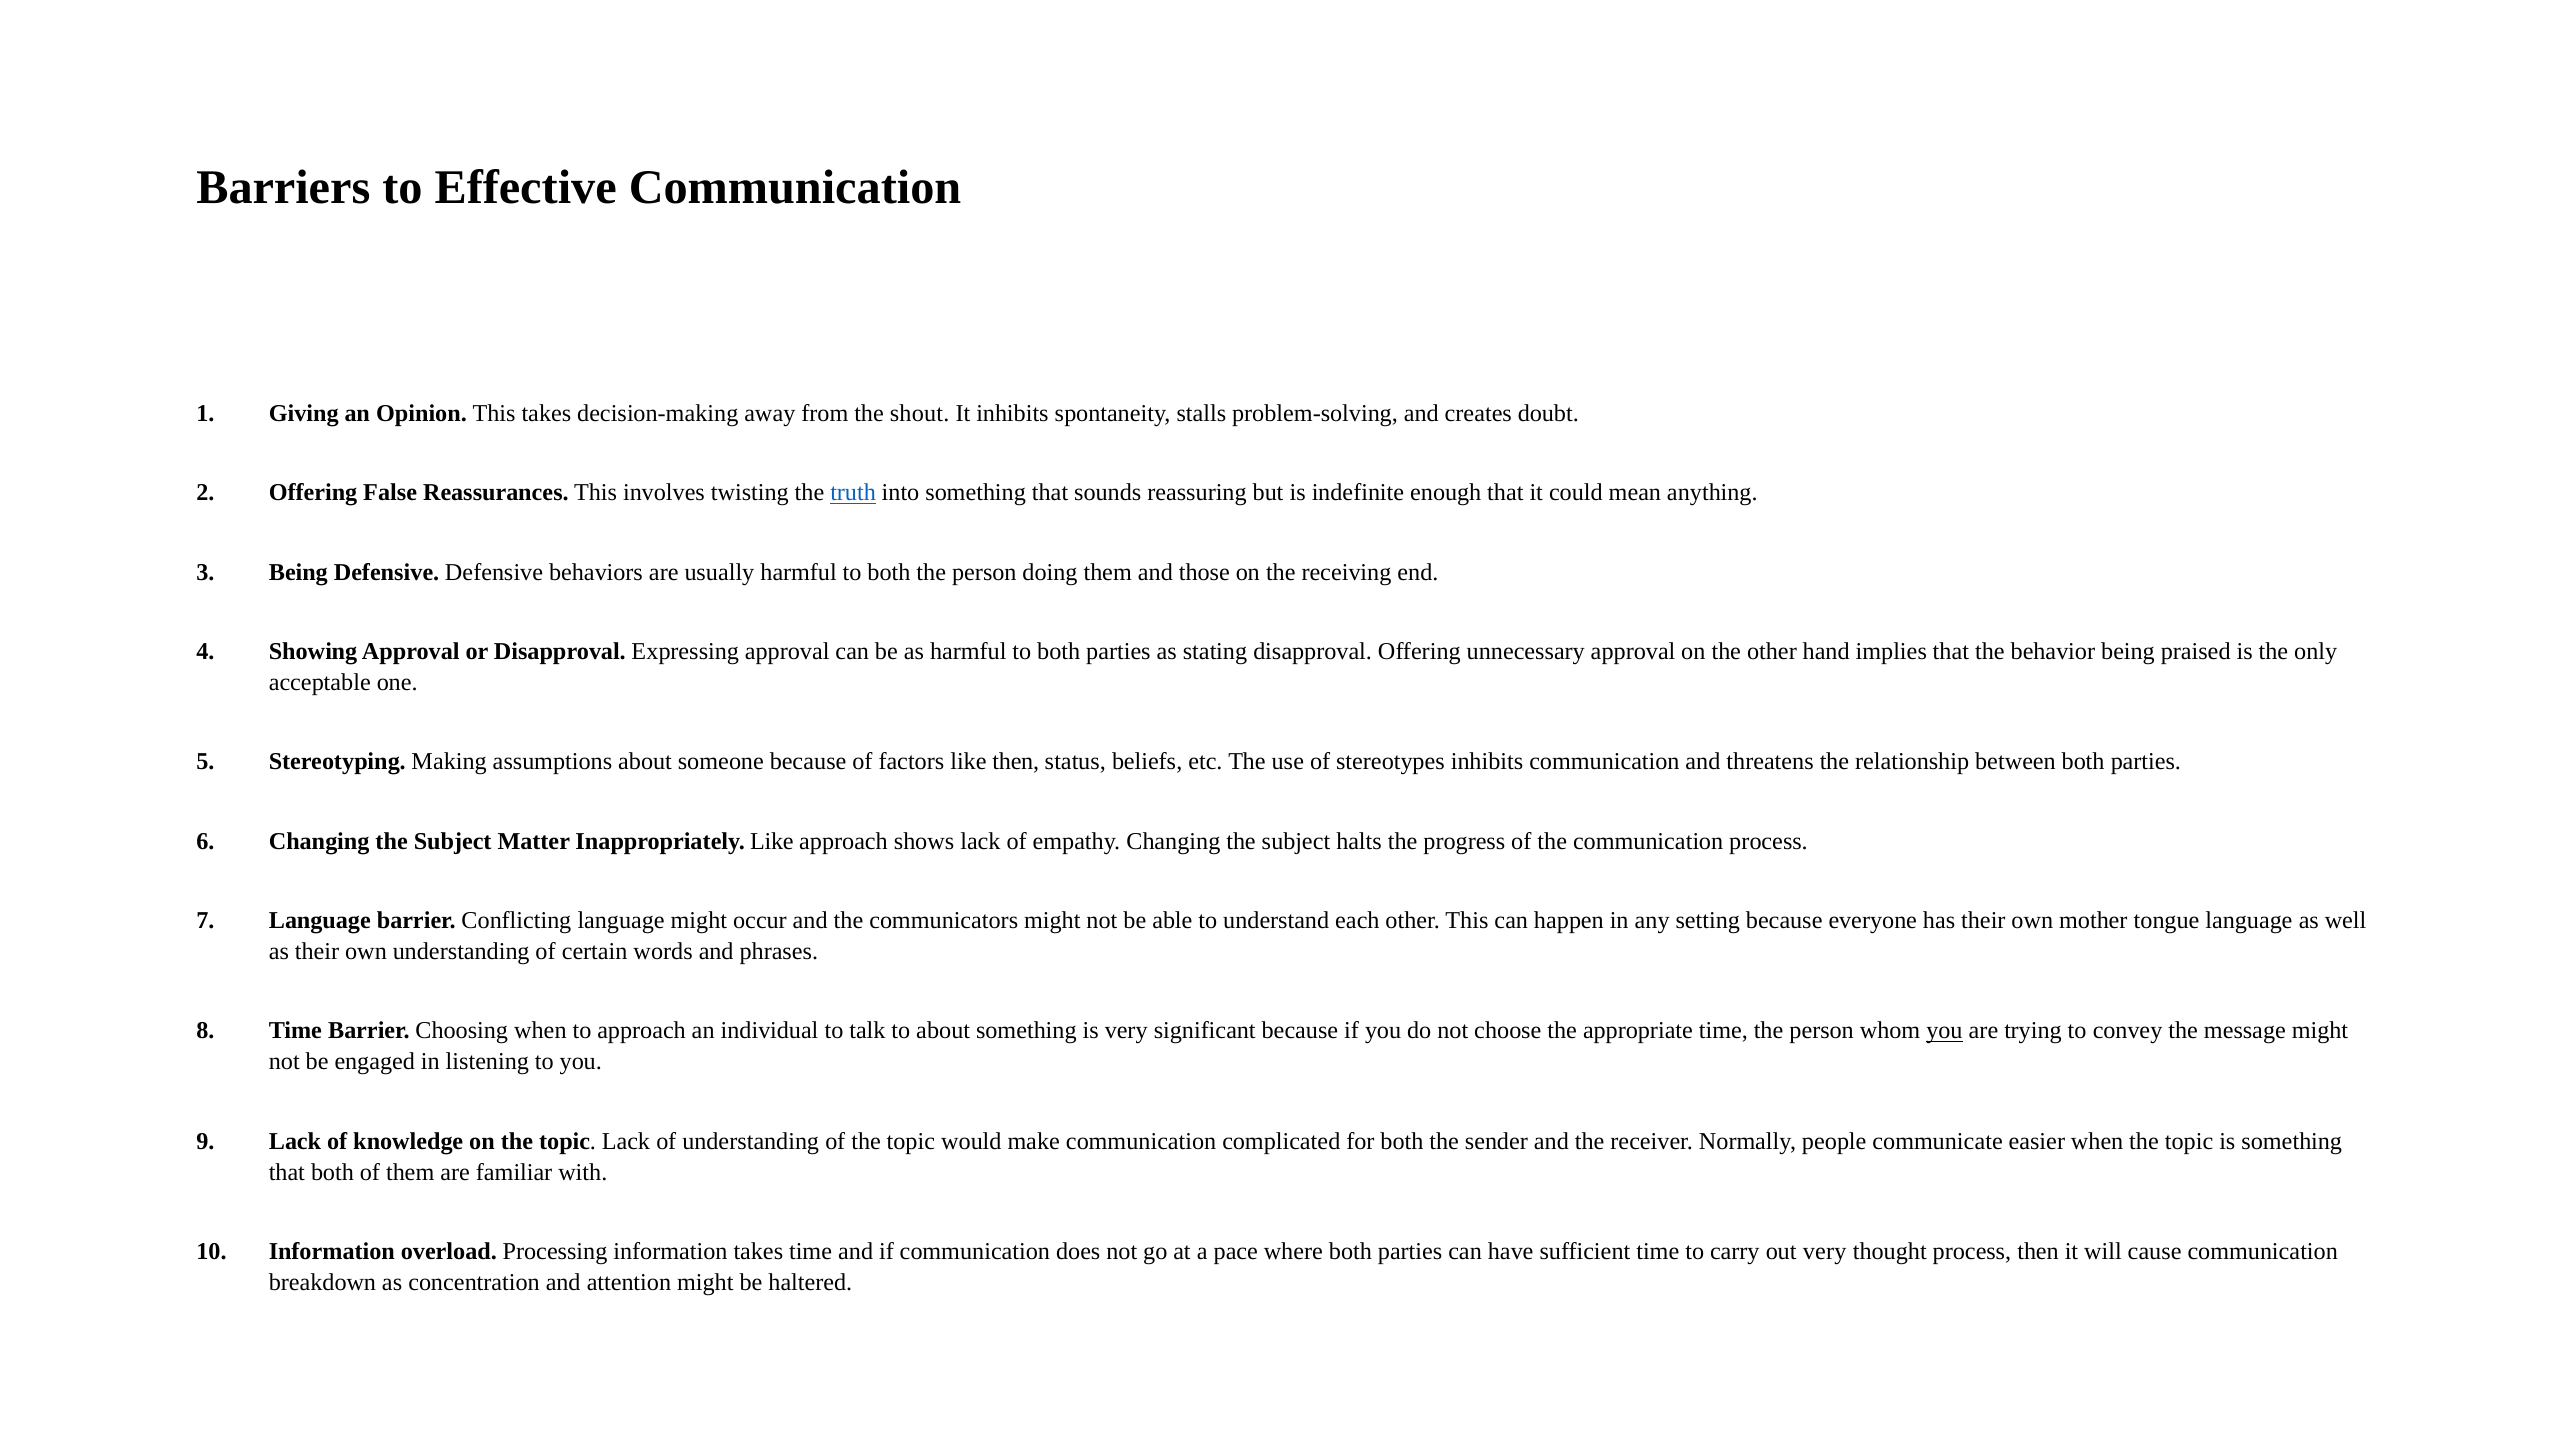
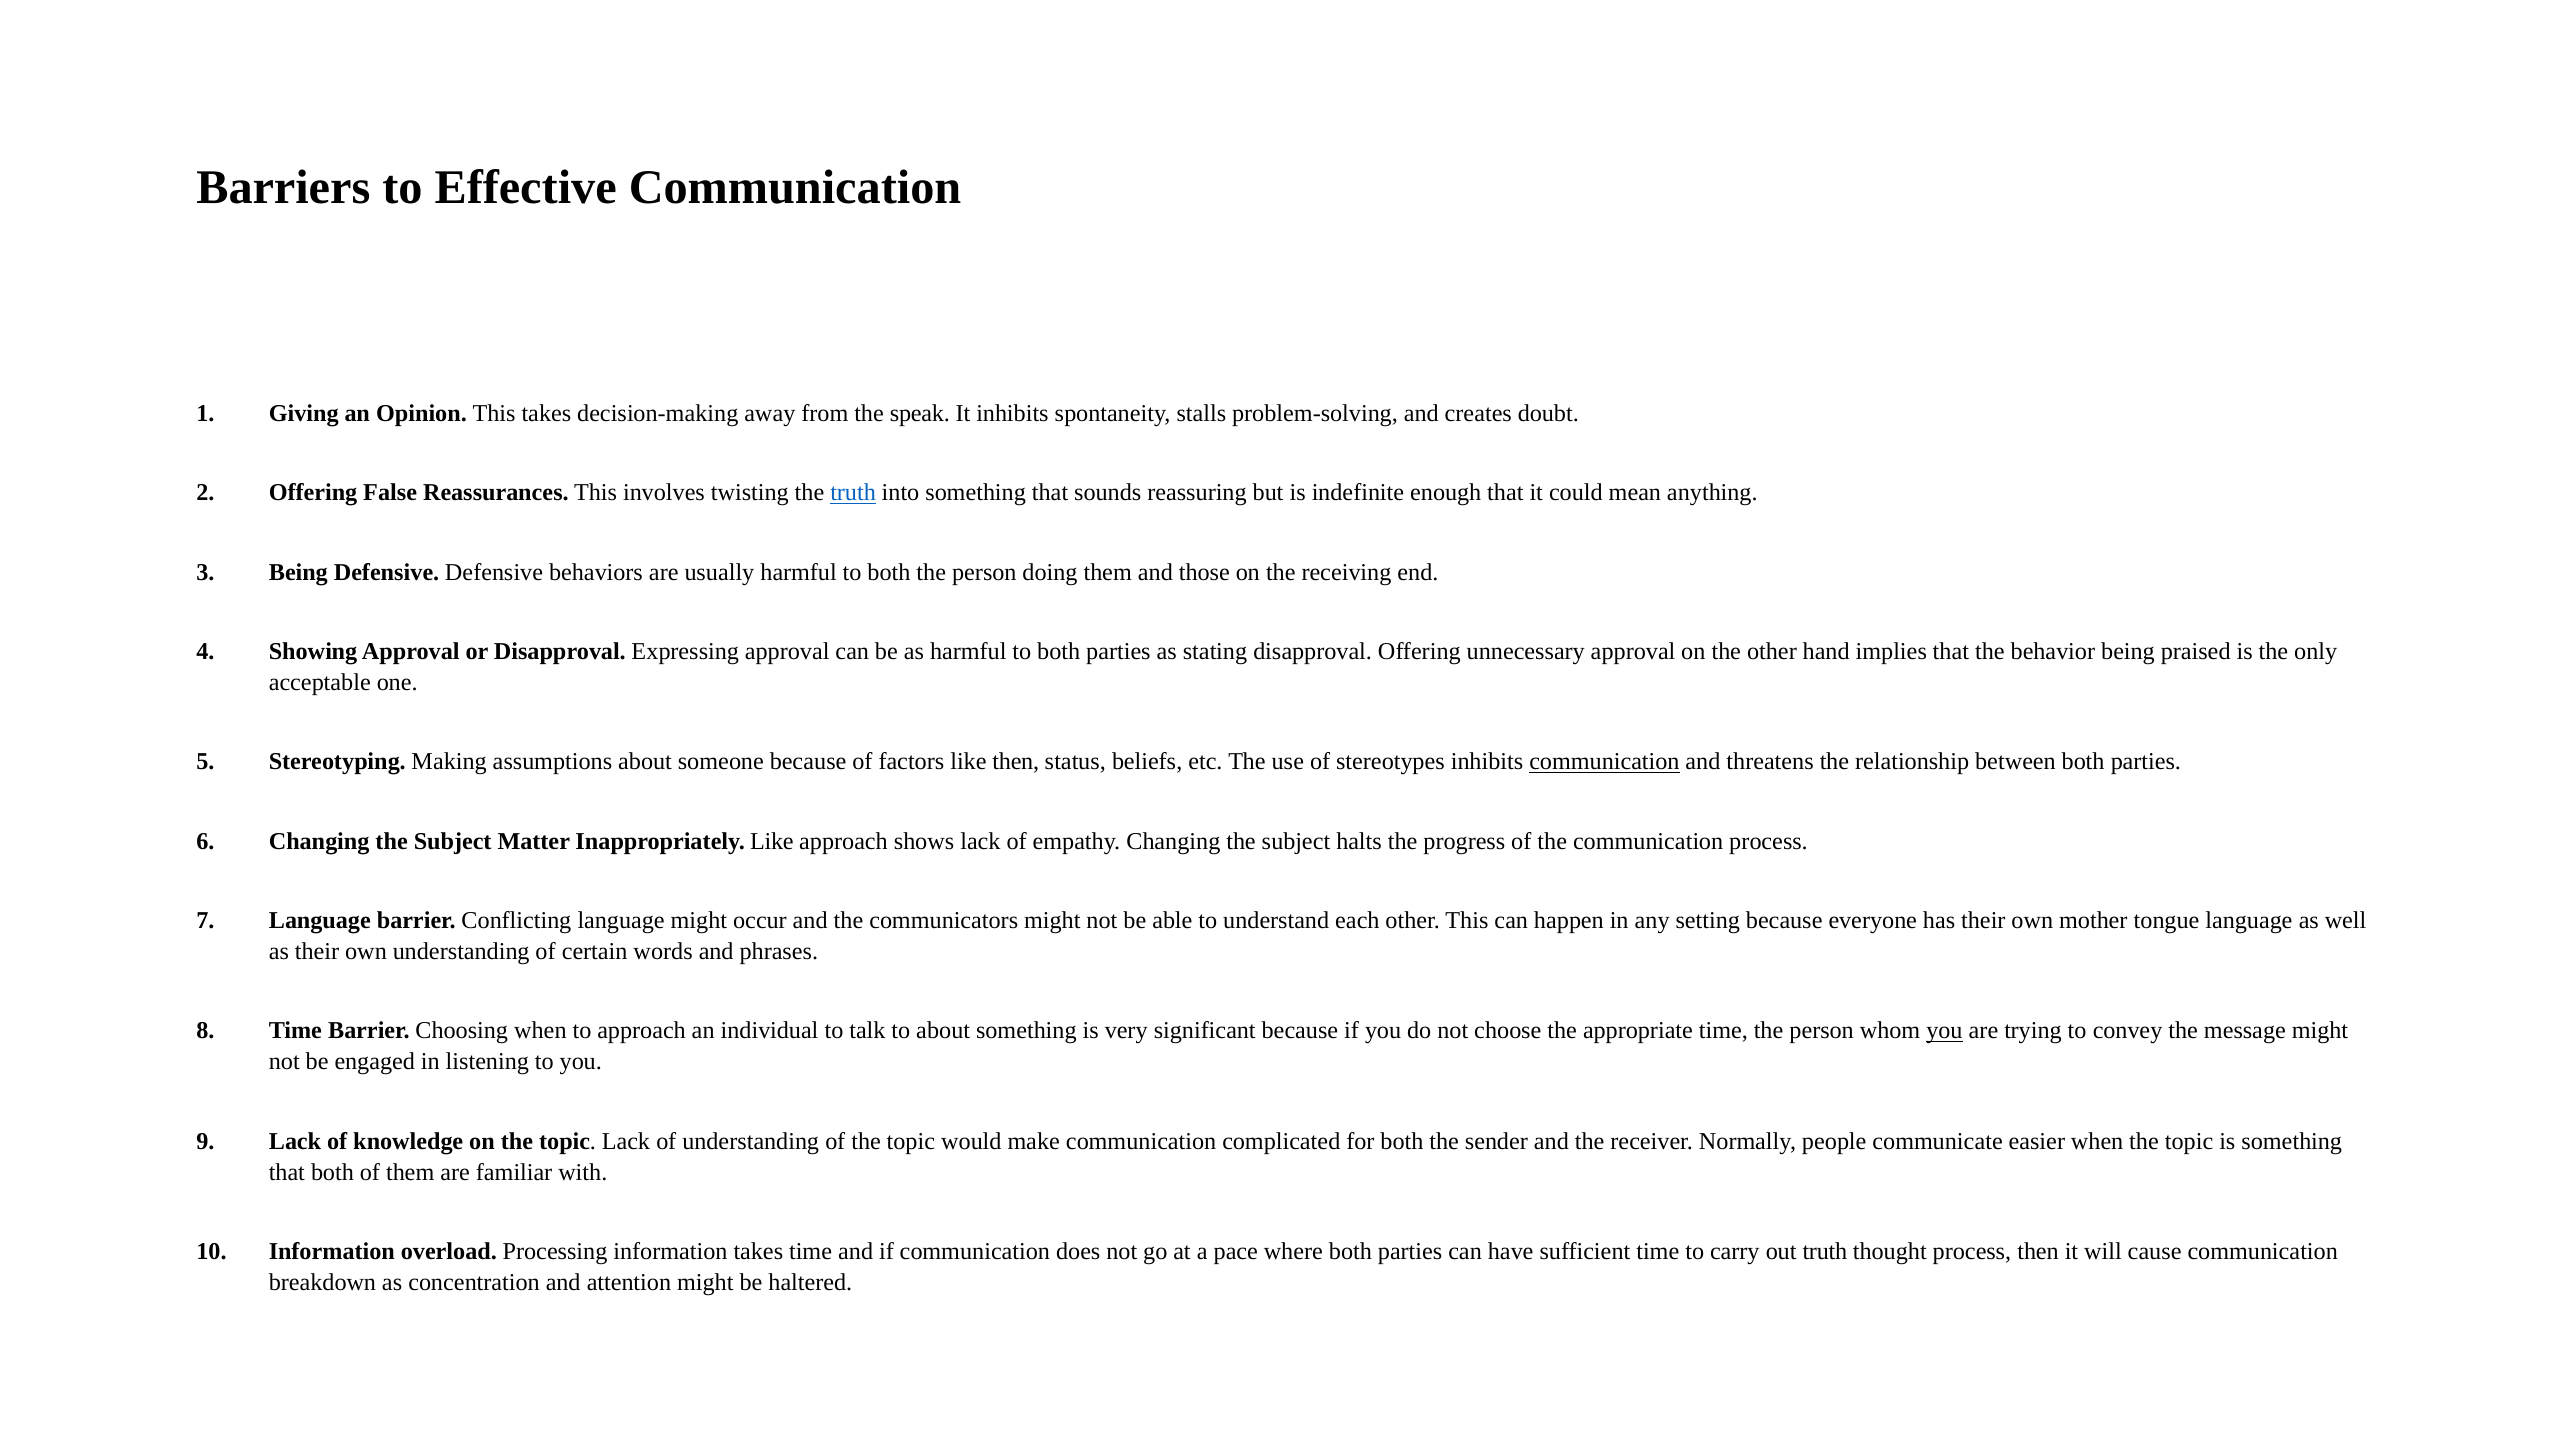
shout: shout -> speak (920, 414)
communication underline: none -> present (1604, 762)
out very: very -> truth (1825, 1252)
